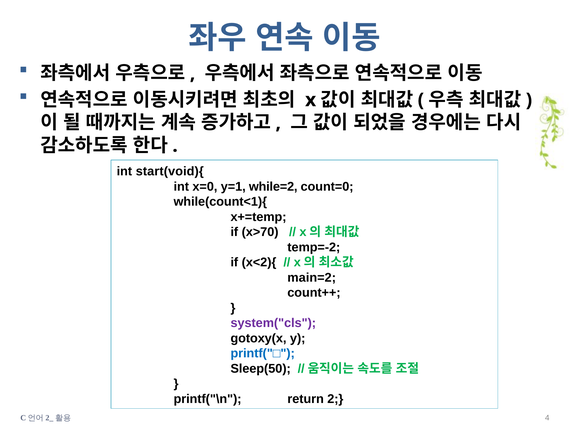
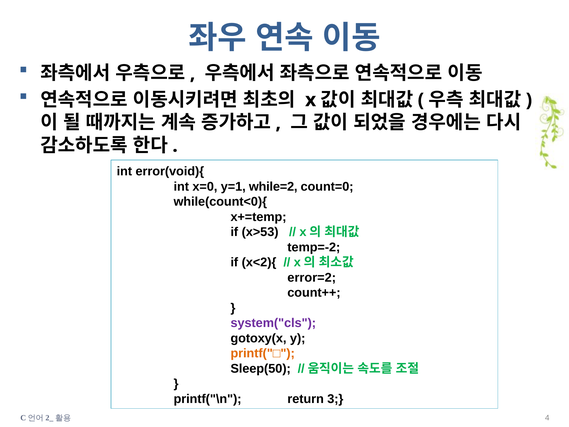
start(void){: start(void){ -> error(void){ (170, 171)
while(count<1){: while(count<1){ -> while(count<0){ (220, 202)
x>70: x>70 -> x>53 (260, 232)
main=2: main=2 -> error=2 (312, 277)
printf("□ colour: blue -> orange (263, 353)
2: 2 -> 3 (335, 399)
